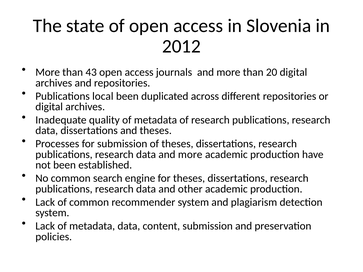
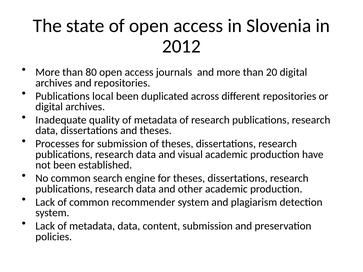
43: 43 -> 80 (91, 72)
data and more: more -> visual (190, 155)
